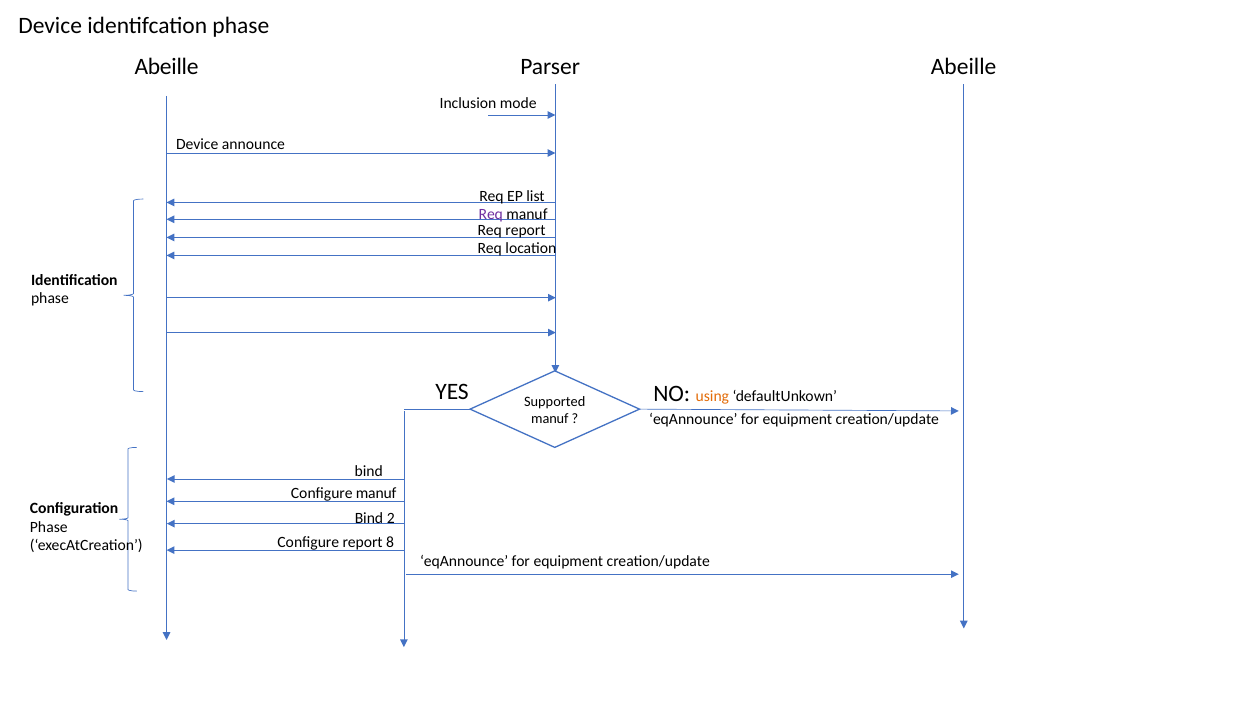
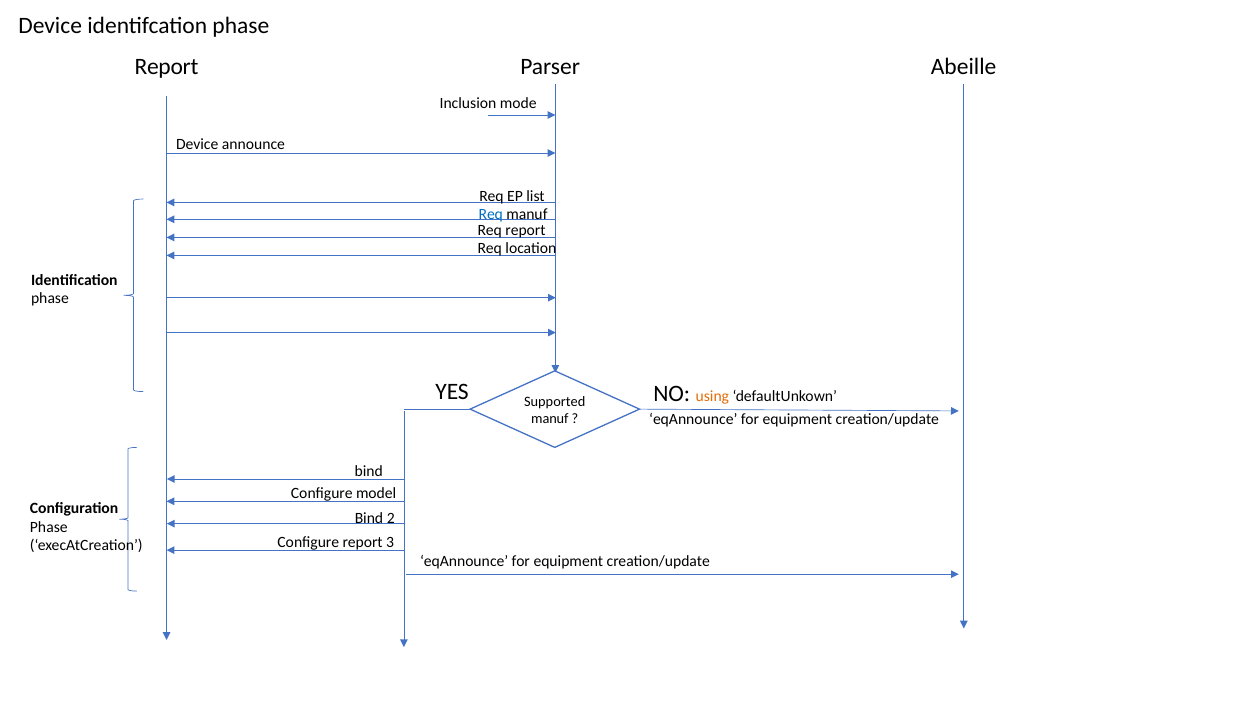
Abeille: Abeille -> Report (167, 67)
Req colour: purple -> blue (491, 214)
Configure manuf: manuf -> model (376, 494)
8: 8 -> 3 (390, 542)
